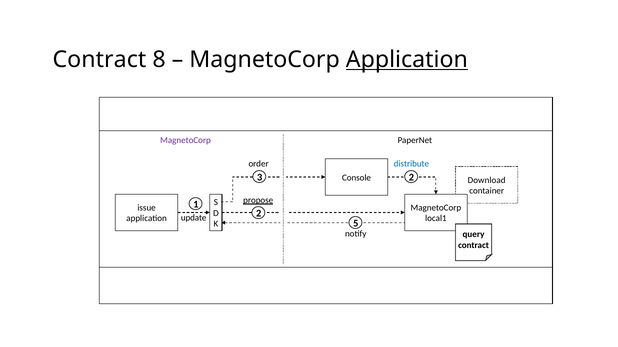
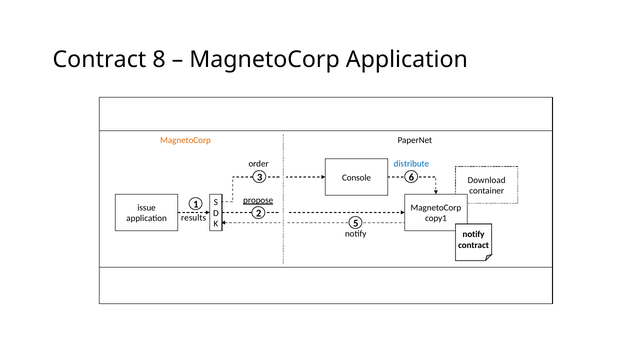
Application underline: present -> none (407, 60)
MagnetoCorp colour: purple -> orange (186, 140)
3 2: 2 -> 6 (411, 178)
update: update -> results (194, 218)
local1: local1 -> copy1 (436, 219)
query: query -> notify (474, 235)
